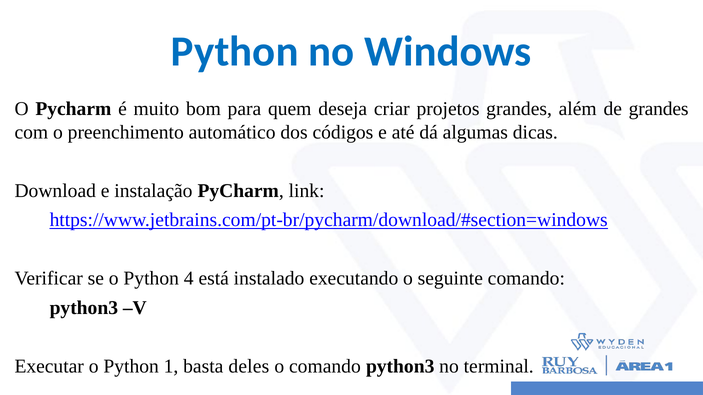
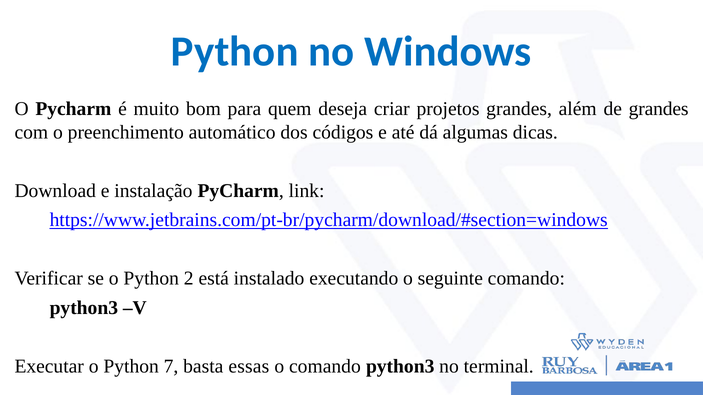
4: 4 -> 2 (189, 279)
1: 1 -> 7 (171, 367)
deles: deles -> essas (249, 367)
